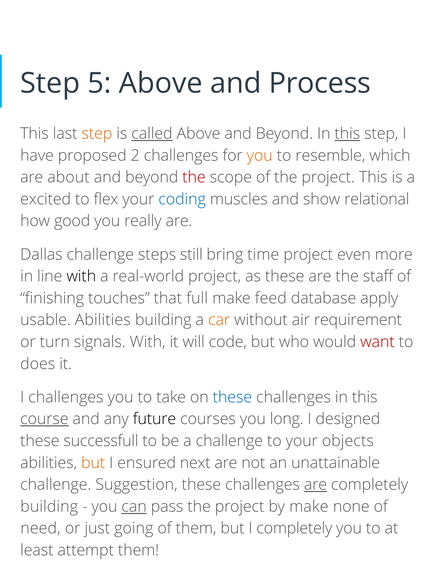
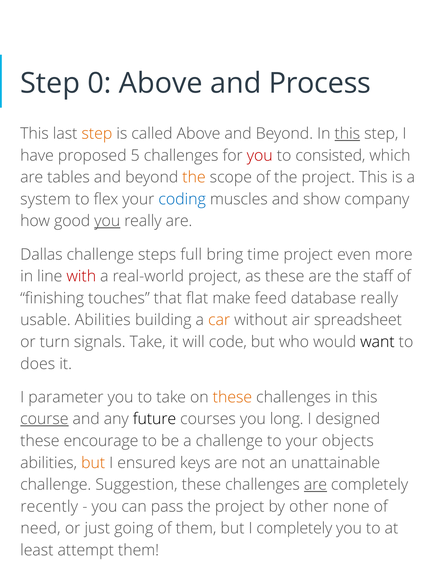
5: 5 -> 0 (99, 83)
called underline: present -> none (152, 134)
2: 2 -> 5 (135, 155)
you colour: orange -> red (260, 155)
resemble: resemble -> consisted (330, 155)
about: about -> tables (69, 177)
the colour: red -> orange (194, 177)
excited: excited -> system (46, 199)
relational: relational -> company (377, 199)
you underline: none -> present (107, 221)
still: still -> full (191, 254)
with colour: black -> red (81, 276)
full: full -> flat (197, 298)
database apply: apply -> really (379, 298)
requirement: requirement -> spreadsheet (358, 320)
signals With: With -> Take (148, 342)
want colour: red -> black (377, 342)
I challenges: challenges -> parameter (66, 397)
these colour: blue -> orange (232, 397)
successfull: successfull -> encourage (101, 441)
next: next -> keys (195, 463)
building: building -> recently (49, 506)
can underline: present -> none (134, 506)
by make: make -> other (309, 506)
